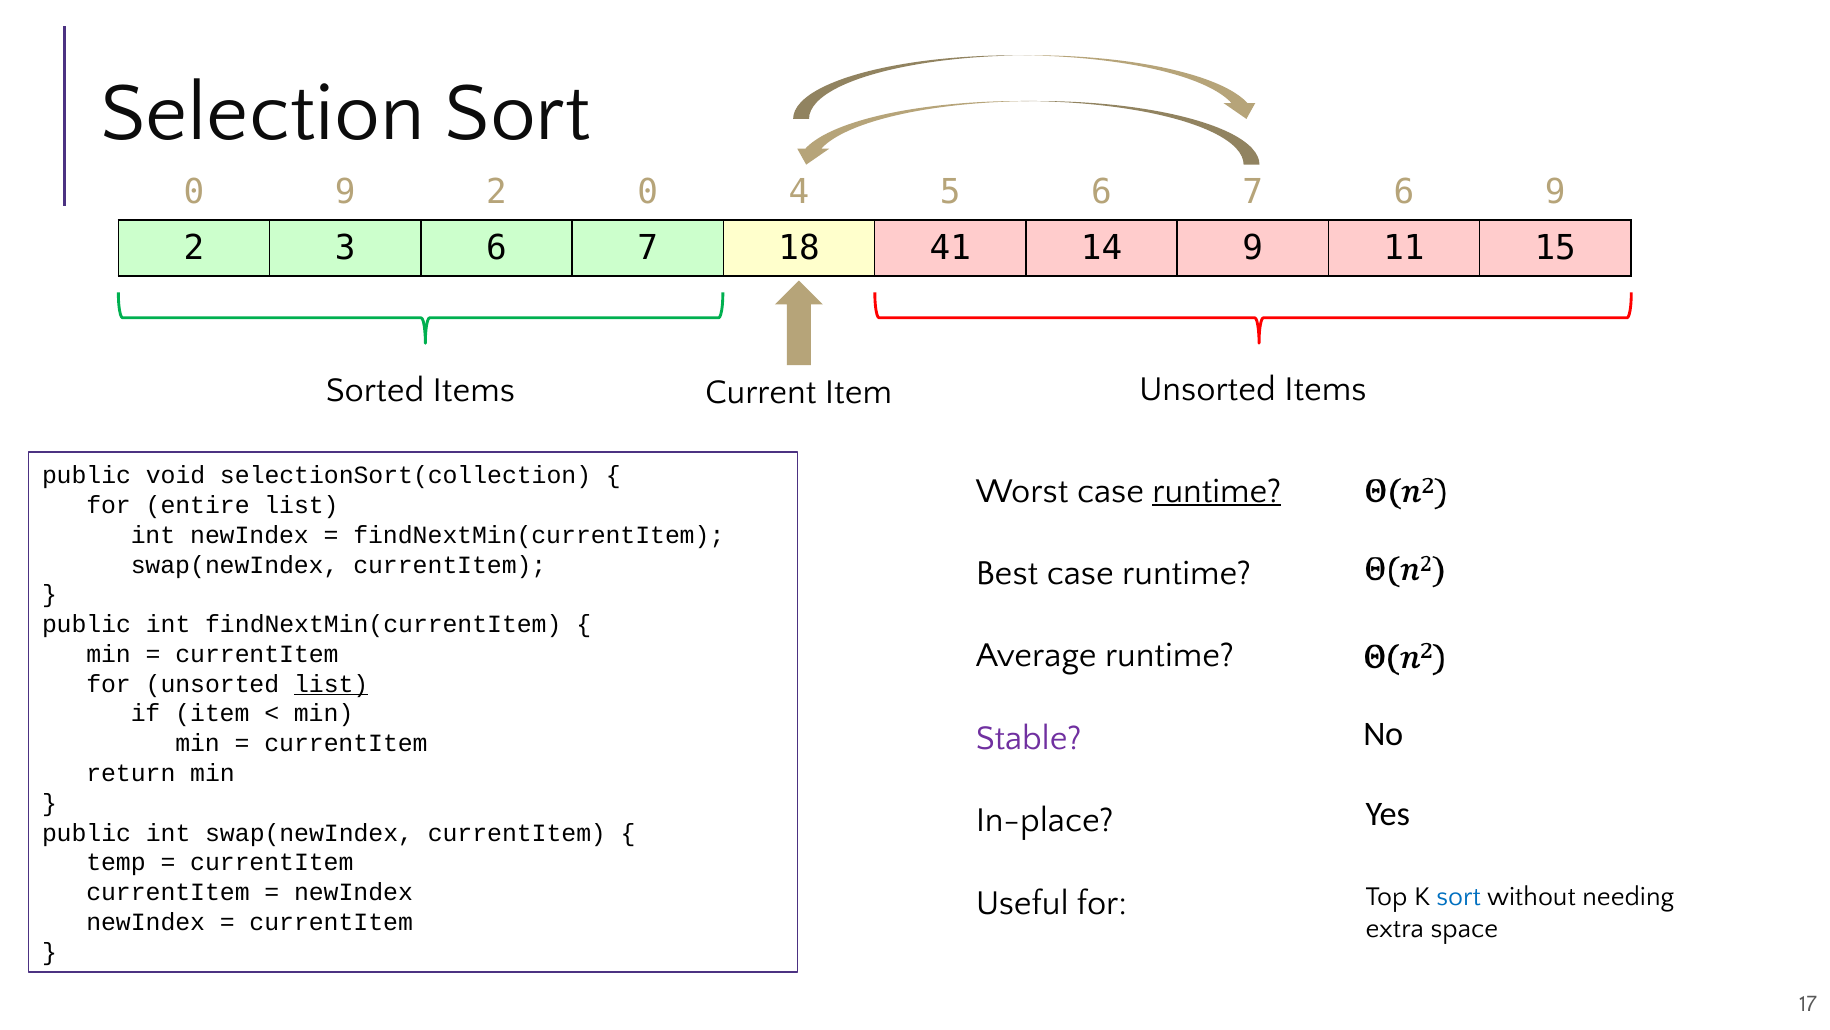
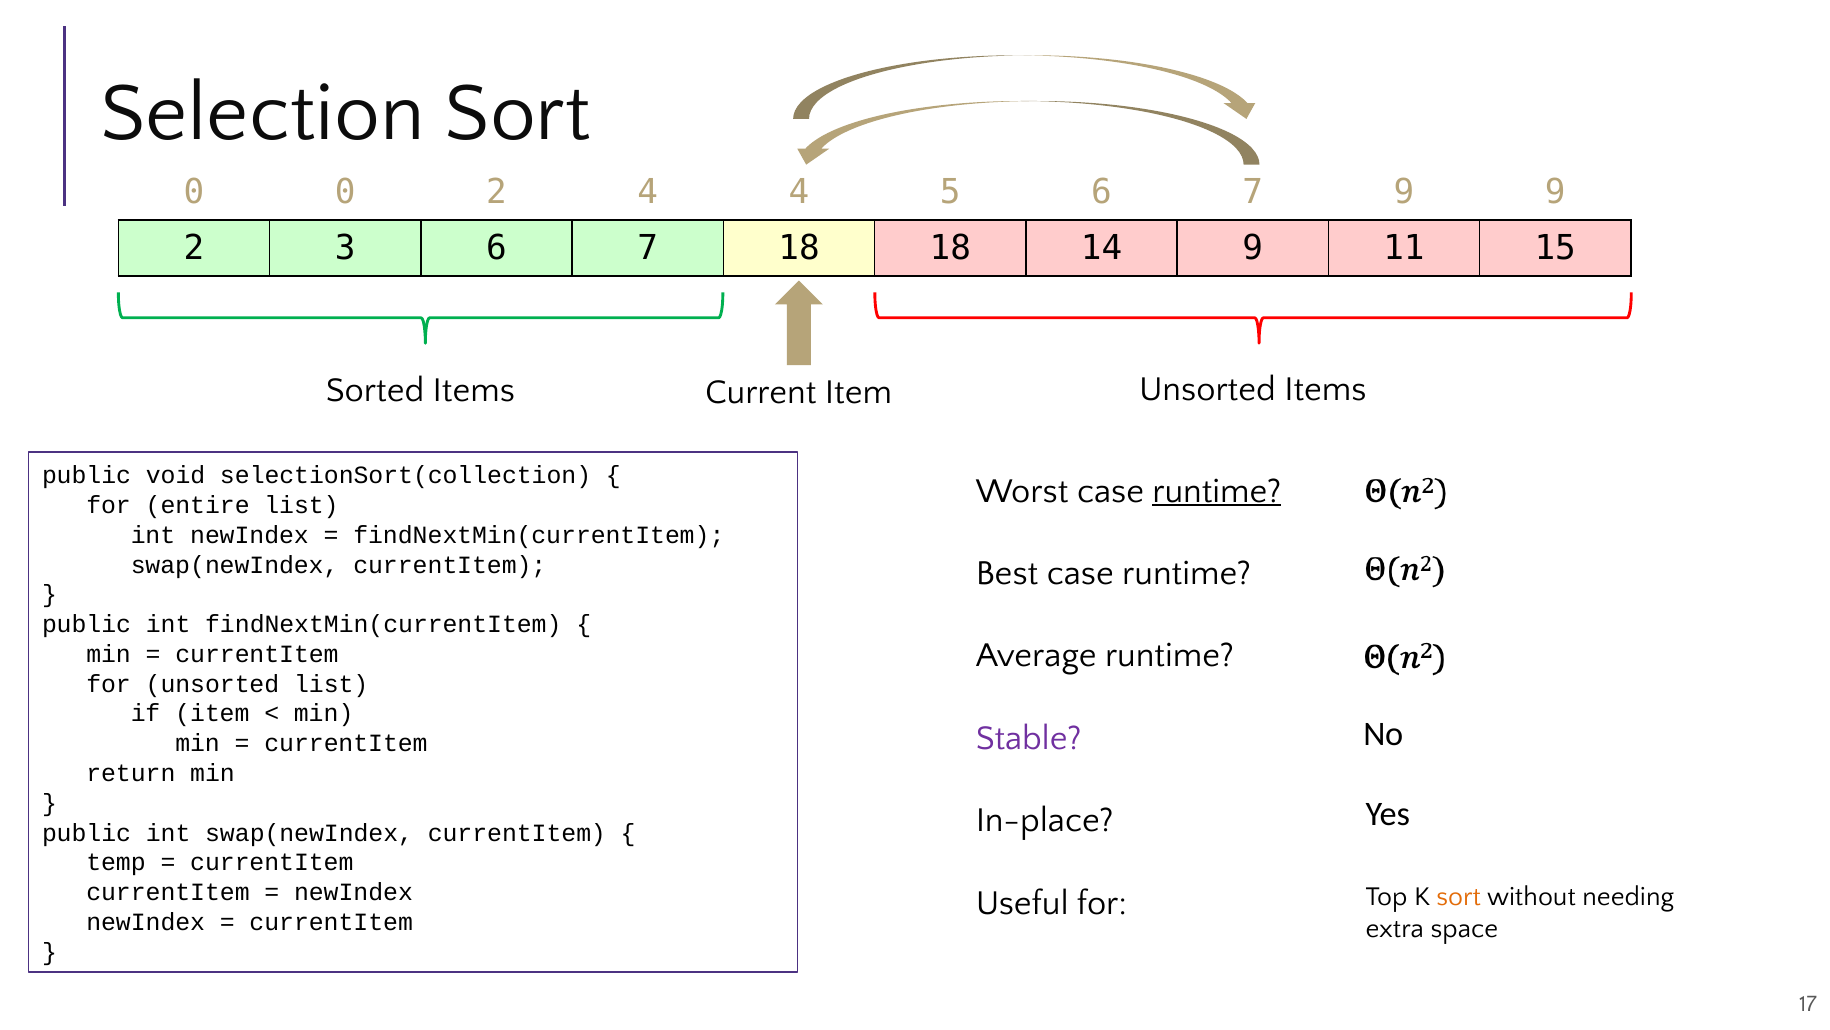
0 9: 9 -> 0 (345, 193)
2 0: 0 -> 4 (648, 193)
7 6: 6 -> 9 (1404, 193)
18 41: 41 -> 18 (950, 248)
list underline: present -> none (331, 684)
sort colour: blue -> orange (1459, 896)
